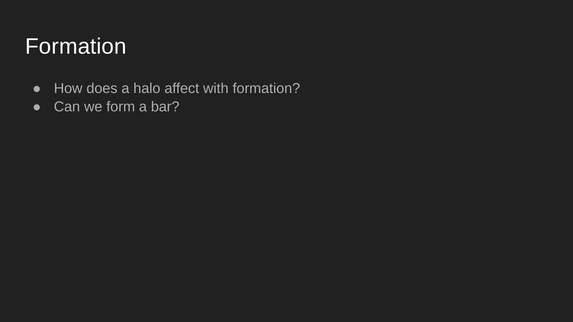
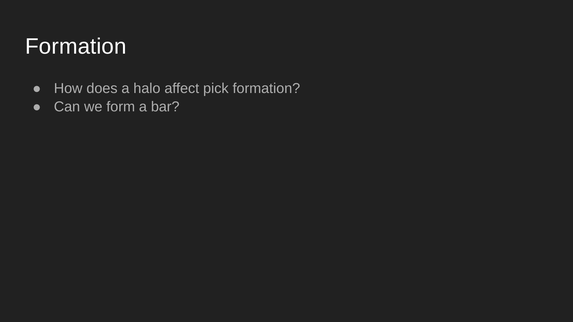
with: with -> pick (216, 89)
